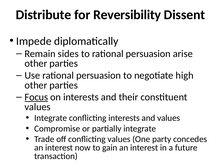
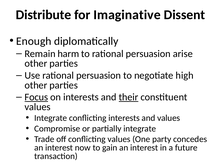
Reversibility: Reversibility -> Imaginative (127, 15)
Impede: Impede -> Enough (34, 41)
sides: sides -> harm (68, 54)
their underline: none -> present (129, 97)
